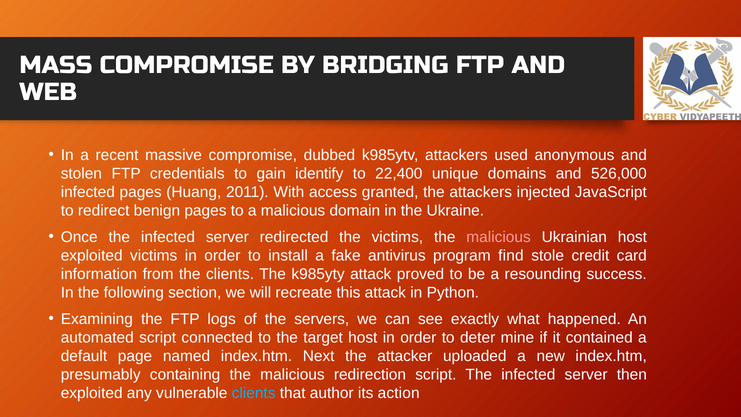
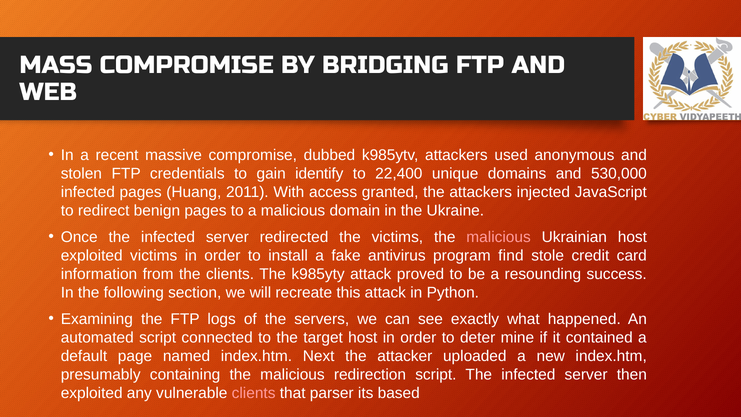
526,000: 526,000 -> 530,000 (619, 174)
clients colour: light blue -> pink (254, 393)
author: author -> parser (332, 393)
action: action -> based (399, 393)
